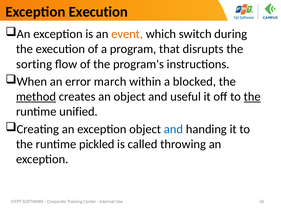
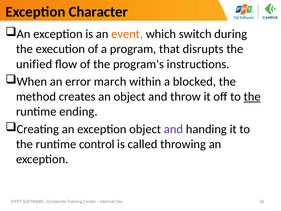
Exception Execution: Execution -> Character (98, 12)
sorting: sorting -> unified (34, 64)
method underline: present -> none (36, 96)
useful: useful -> throw (186, 96)
unified: unified -> ending (78, 111)
and colour: blue -> purple (173, 129)
pickled: pickled -> control (97, 144)
